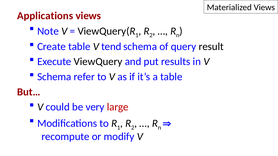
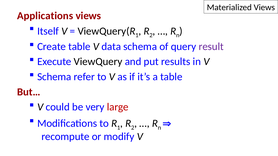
Note: Note -> Itself (48, 31)
tend: tend -> data (111, 47)
result colour: black -> purple (211, 47)
